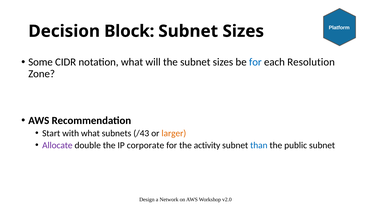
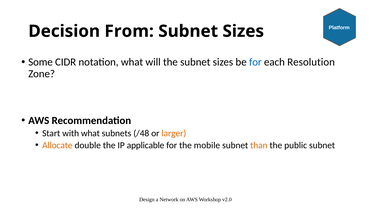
Block: Block -> From (129, 31)
/43: /43 -> /48 (141, 133)
Allocate colour: purple -> orange (57, 145)
corporate: corporate -> applicable (146, 145)
activity: activity -> mobile (207, 145)
than colour: blue -> orange (259, 145)
